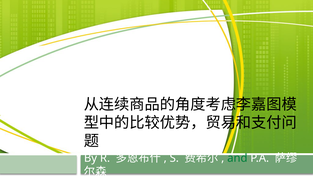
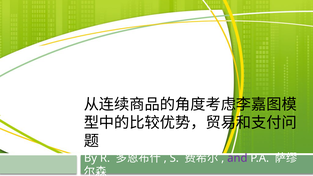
and colour: green -> purple (237, 158)
